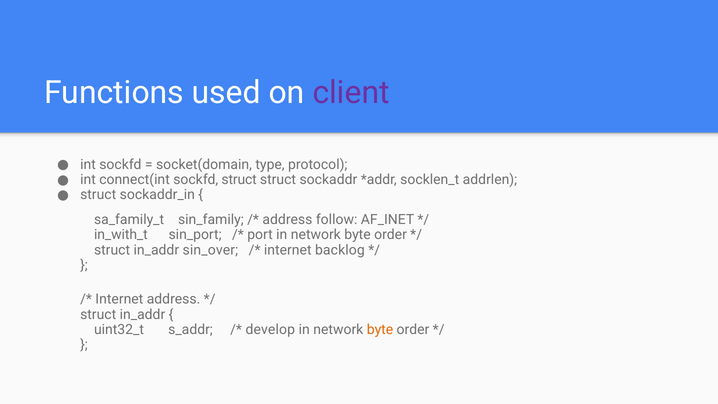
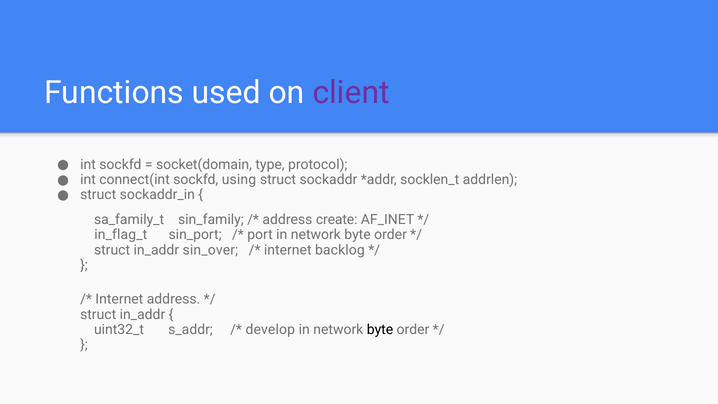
sockfd struct: struct -> using (239, 180)
follow: follow -> create (337, 220)
in_with_t: in_with_t -> in_flag_t (121, 235)
byte colour: orange -> black (380, 330)
